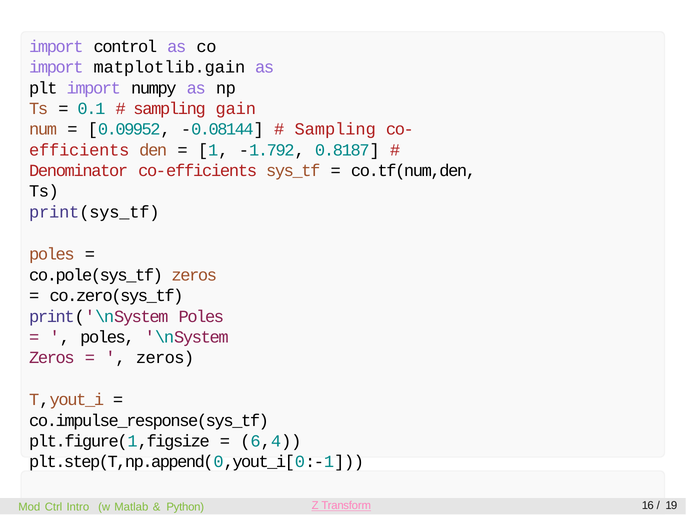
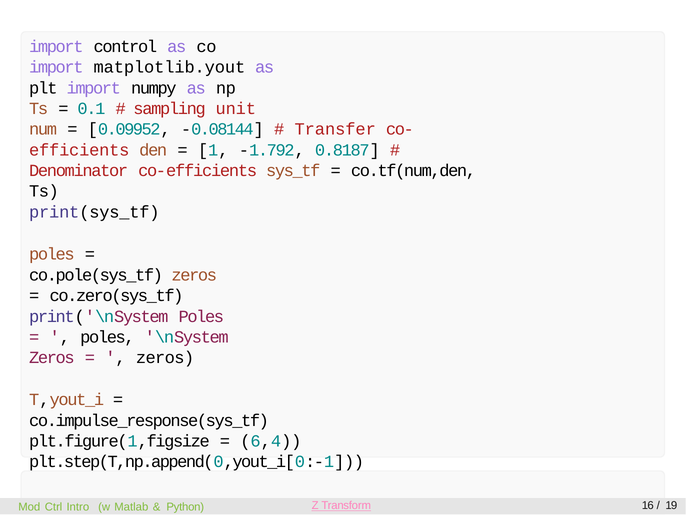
matplotlib.gain: matplotlib.gain -> matplotlib.yout (169, 67)
gain: gain -> unit (236, 109)
Sampling: Sampling -> Transfer (335, 129)
